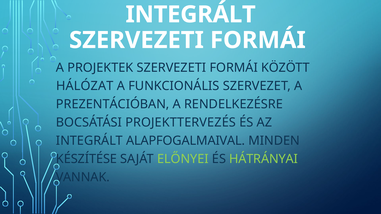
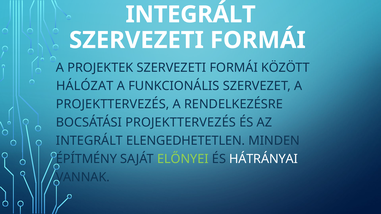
PREZENTÁCIÓBAN: PREZENTÁCIÓBAN -> PROJEKTTERVEZÉS (113, 104)
ALAPFOGALMAIVAL: ALAPFOGALMAIVAL -> ELENGEDHETETLEN (186, 141)
KÉSZÍTÉSE: KÉSZÍTÉSE -> ÉPÍTMÉNY (86, 159)
HÁTRÁNYAI colour: light green -> white (263, 159)
